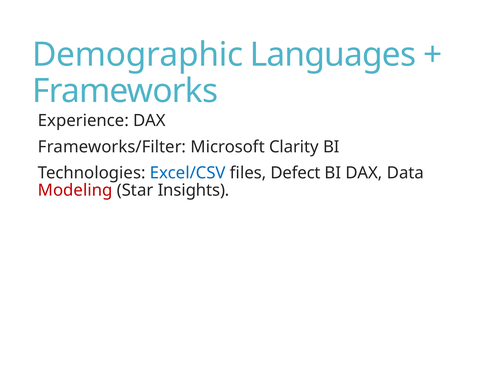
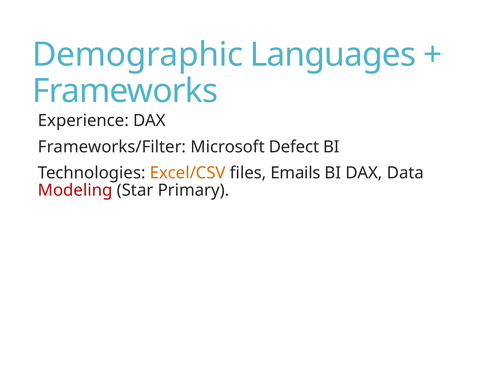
Clarity: Clarity -> Defect (294, 147)
Excel/CSV colour: blue -> orange (188, 173)
Defect: Defect -> Emails (296, 173)
Insights: Insights -> Primary (194, 190)
